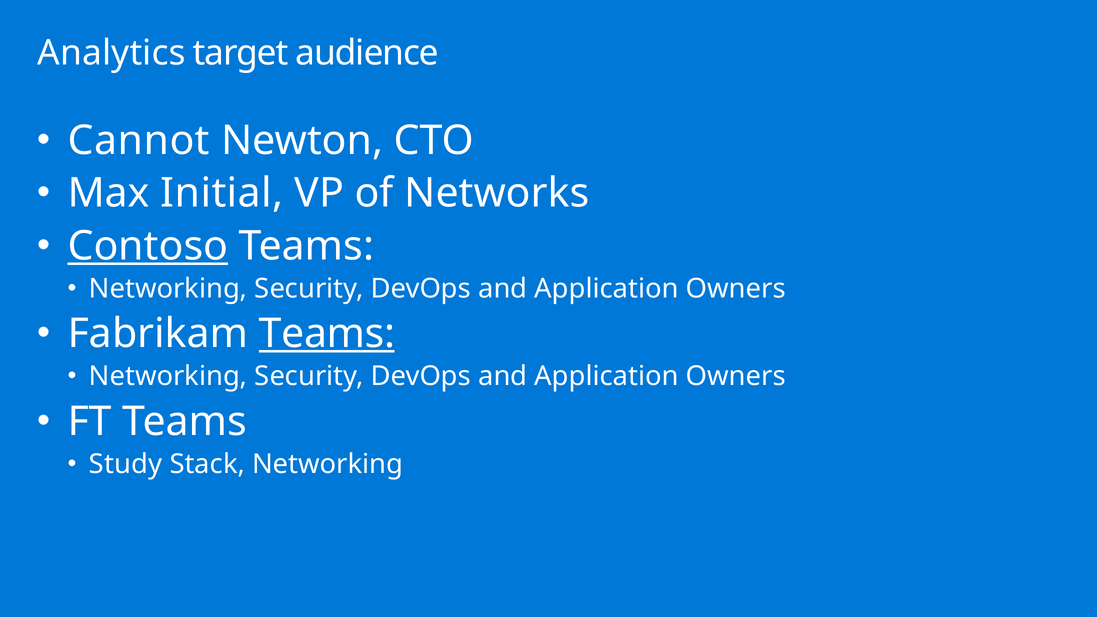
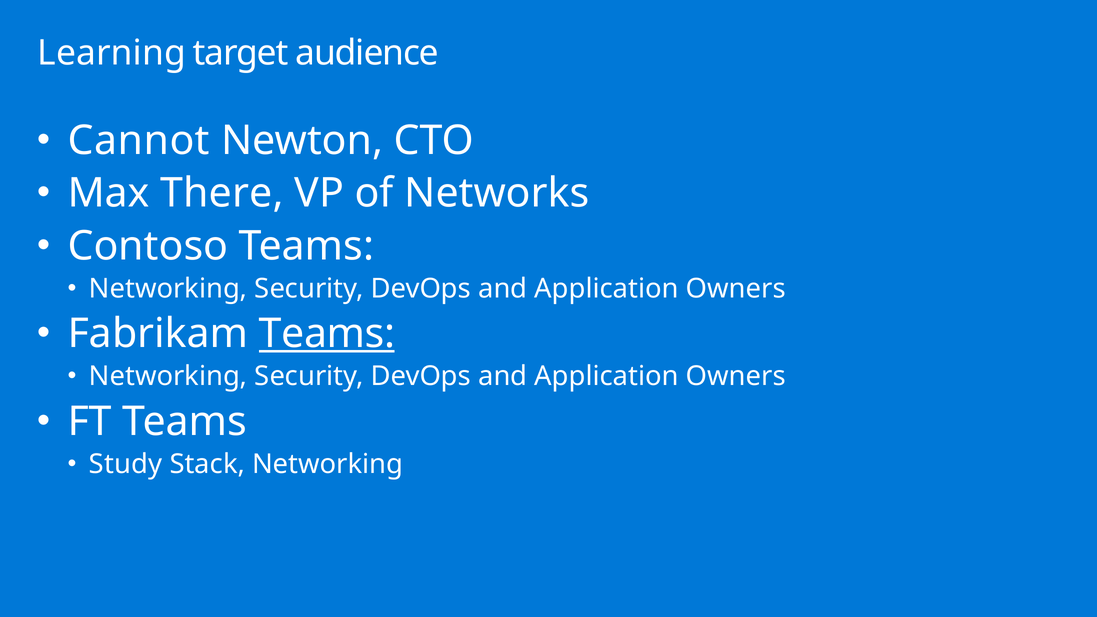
Analytics: Analytics -> Learning (112, 53)
Initial: Initial -> There (222, 193)
Contoso underline: present -> none (148, 246)
